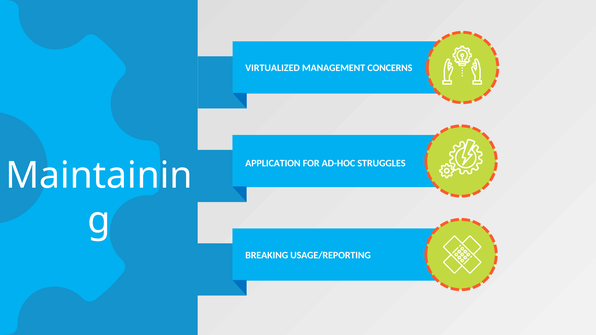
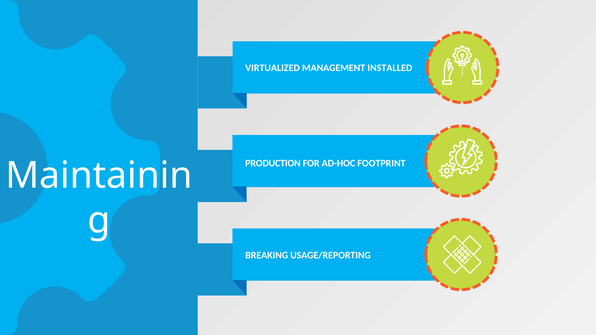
CONCERNS: CONCERNS -> INSTALLED (390, 68)
APPLICATION: APPLICATION -> PRODUCTION (273, 163)
STRUGGLES: STRUGGLES -> FOOTPRINT (381, 163)
